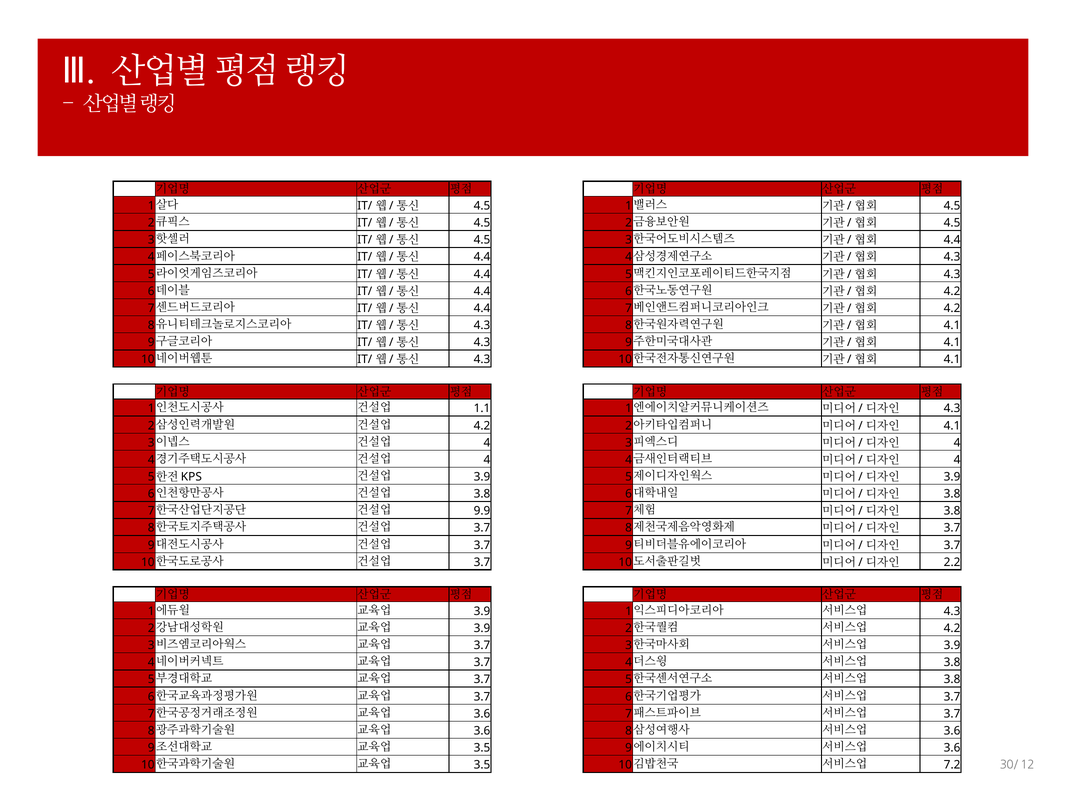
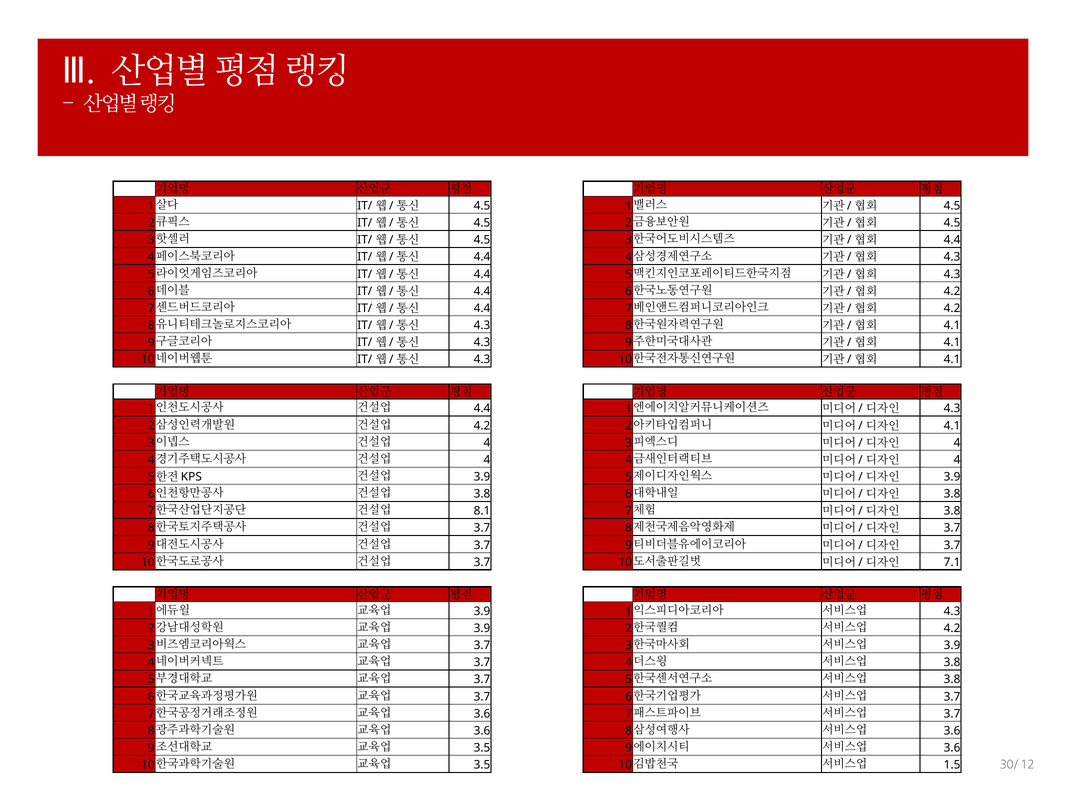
1.1: 1.1 -> 4.4 (482, 409)
9.9: 9.9 -> 8.1 (482, 511)
2.2: 2.2 -> 7.1 (952, 563)
7.2: 7.2 -> 1.5 (952, 765)
